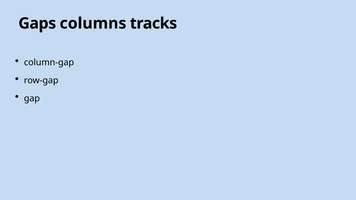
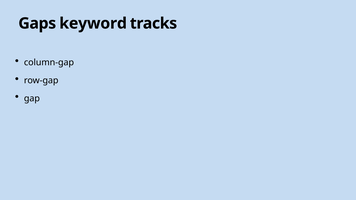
columns: columns -> keyword (93, 23)
